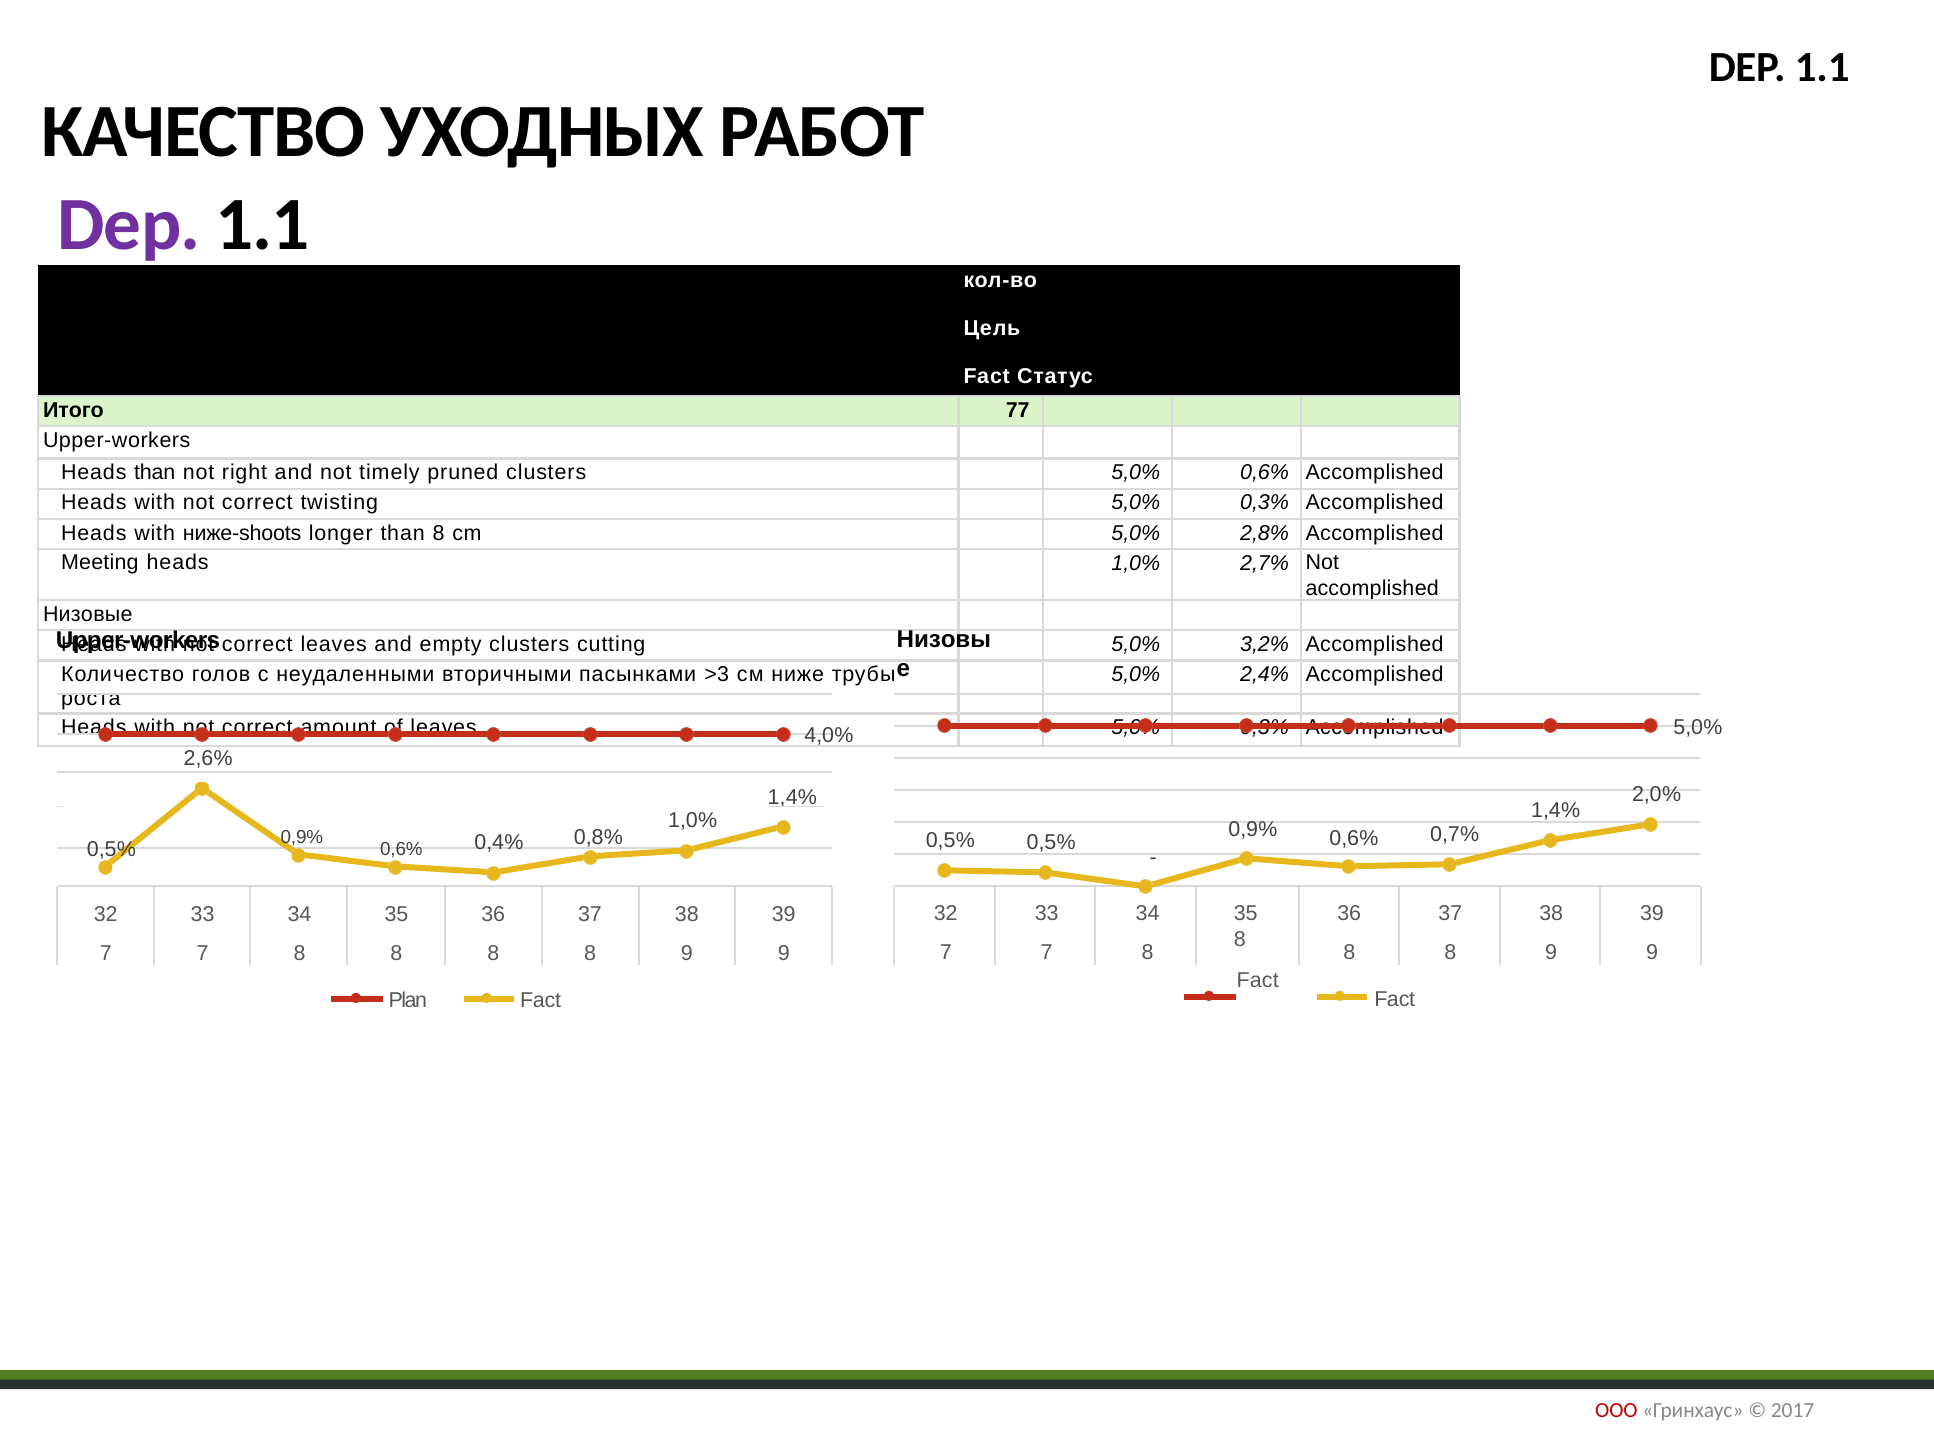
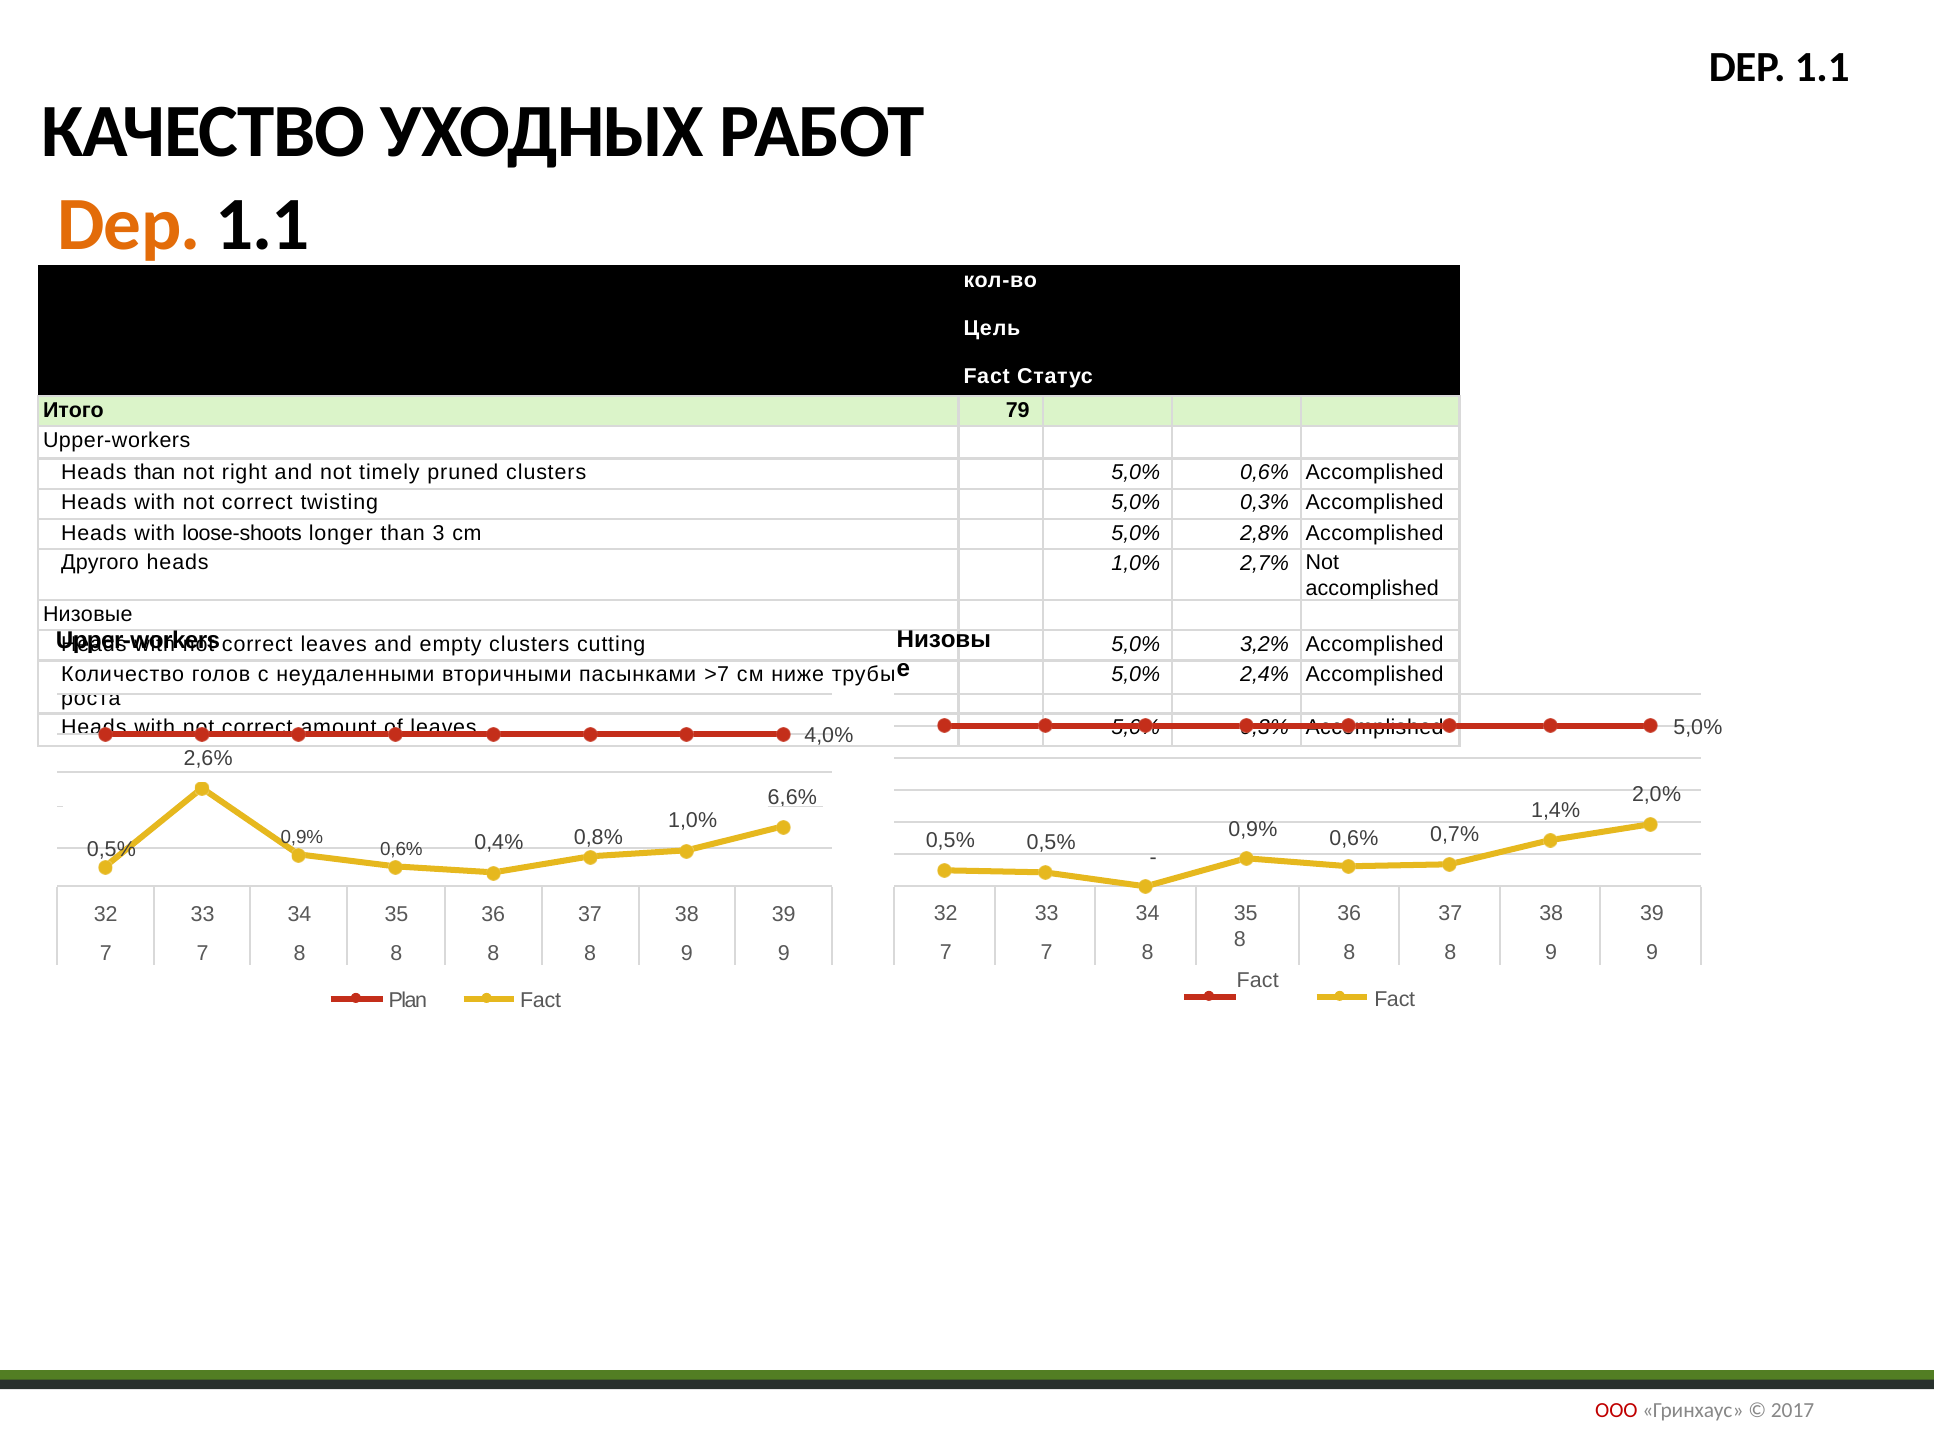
Dep colour: purple -> orange (129, 225)
77: 77 -> 79 (1018, 410)
ниже-shoots: ниже-shoots -> loose-shoots (242, 533)
than 8: 8 -> 3 (439, 533)
Meeting: Meeting -> Другого (100, 563)
>3: >3 -> >7 (717, 675)
1,4%: 1,4% -> 6,6% (792, 797)
